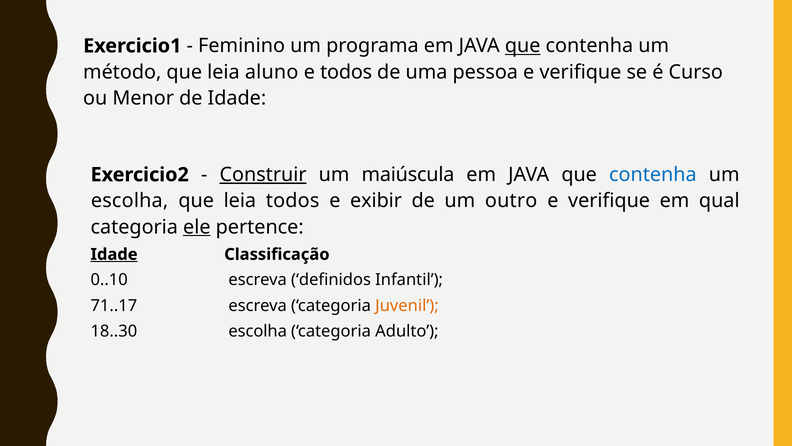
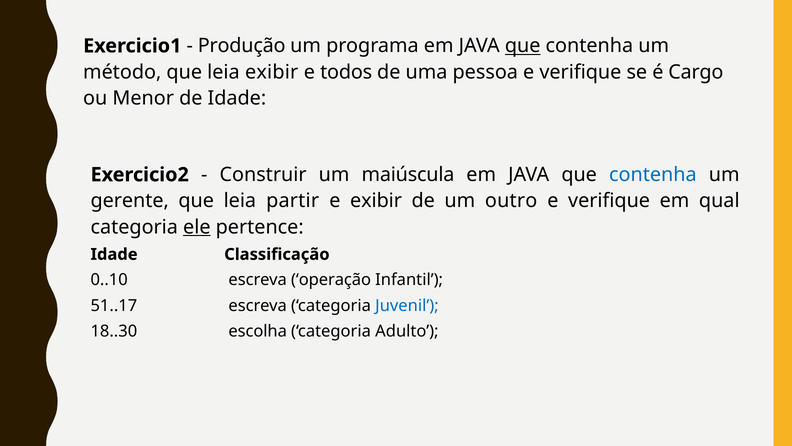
Feminino: Feminino -> Produção (242, 46)
leia aluno: aluno -> exibir (272, 72)
Curso: Curso -> Cargo (696, 72)
Construir underline: present -> none (263, 175)
escolha: escolha -> gerente (130, 201)
leia todos: todos -> partir (293, 201)
Idade underline: present -> none (114, 254)
definidos: definidos -> operação (331, 280)
71..17: 71..17 -> 51..17 (114, 305)
Juvenil colour: orange -> blue (407, 305)
